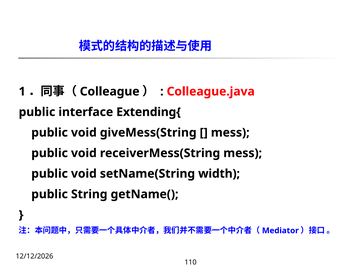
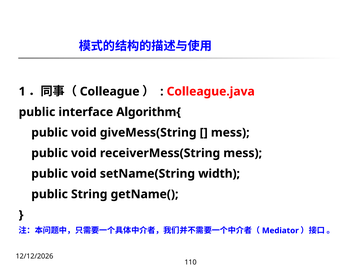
Extending{: Extending{ -> Algorithm{ (149, 112)
